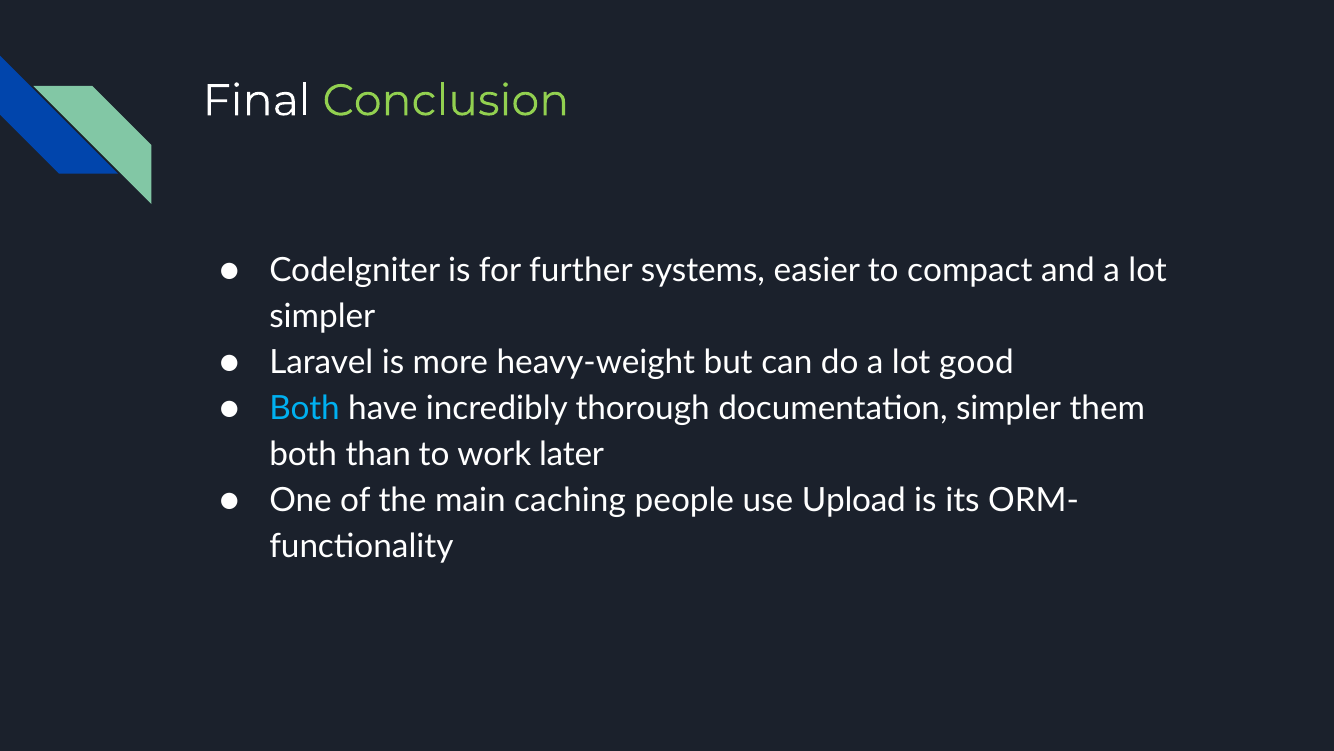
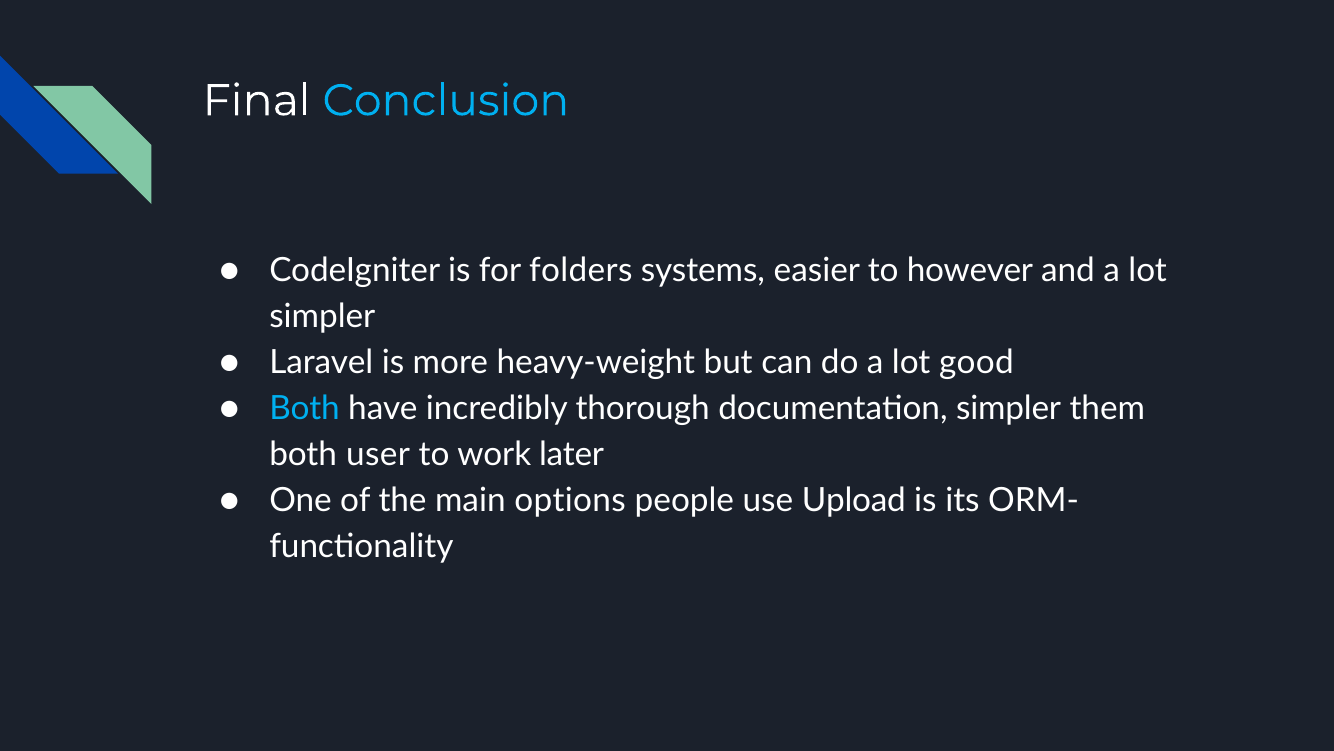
Conclusion colour: light green -> light blue (446, 101)
further: further -> folders (581, 270)
compact: compact -> however (970, 270)
than: than -> user (378, 454)
caching: caching -> options (570, 500)
